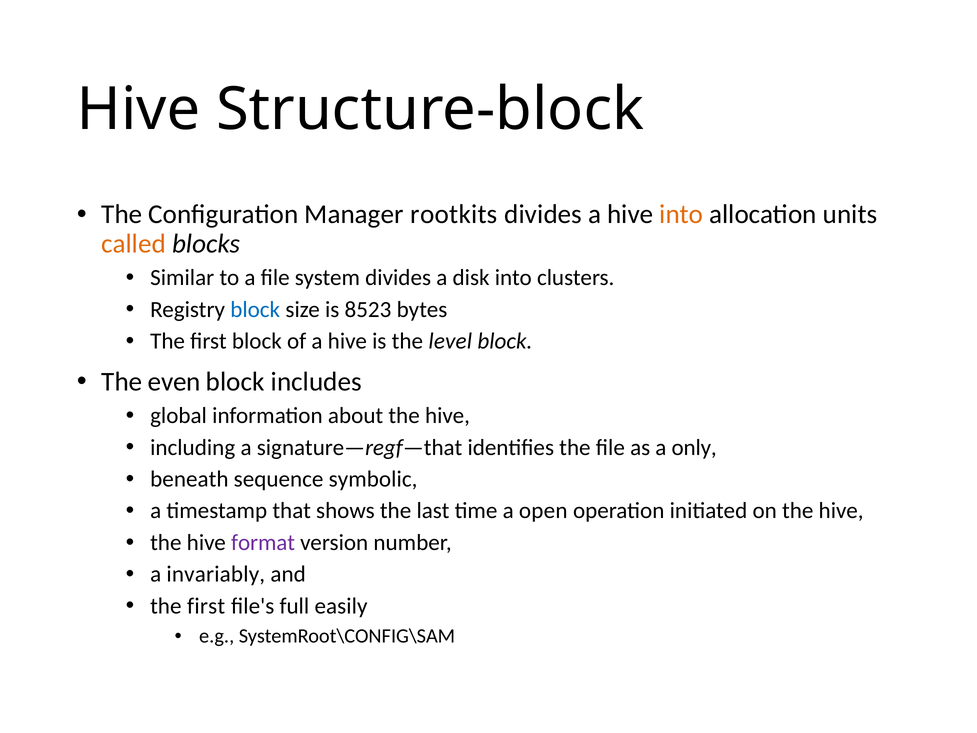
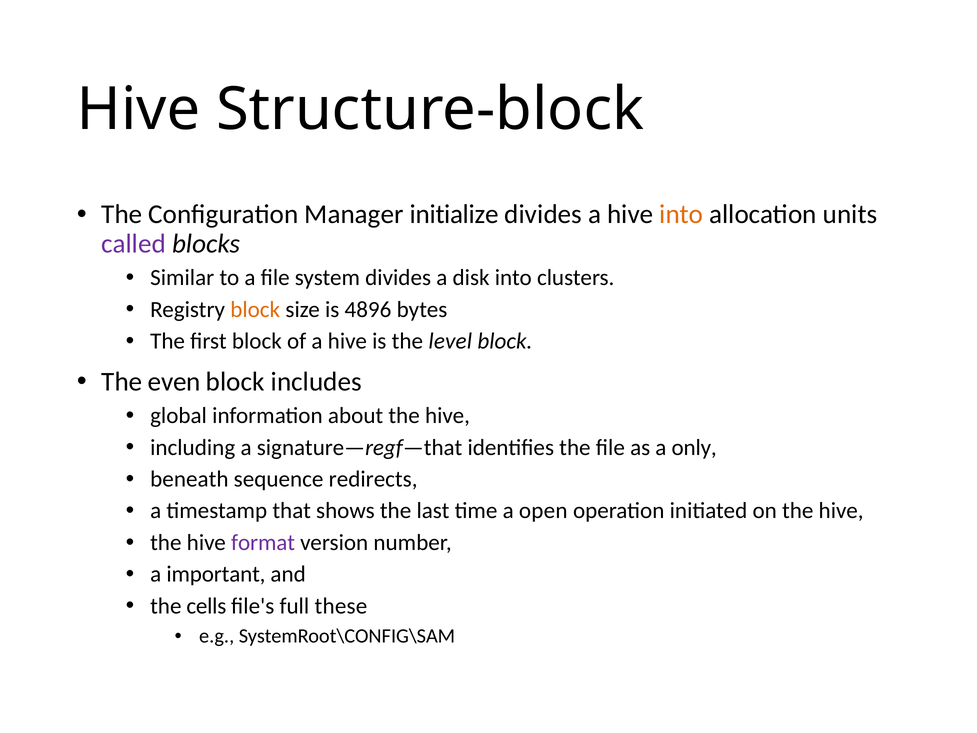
rootkits: rootkits -> initialize (454, 214)
called colour: orange -> purple (134, 244)
block colour: blue -> orange (255, 309)
8523: 8523 -> 4896 (368, 309)
symbolic: symbolic -> redirects (373, 479)
invariably: invariably -> important (216, 574)
first: first -> cells (206, 606)
easily: easily -> these (341, 606)
